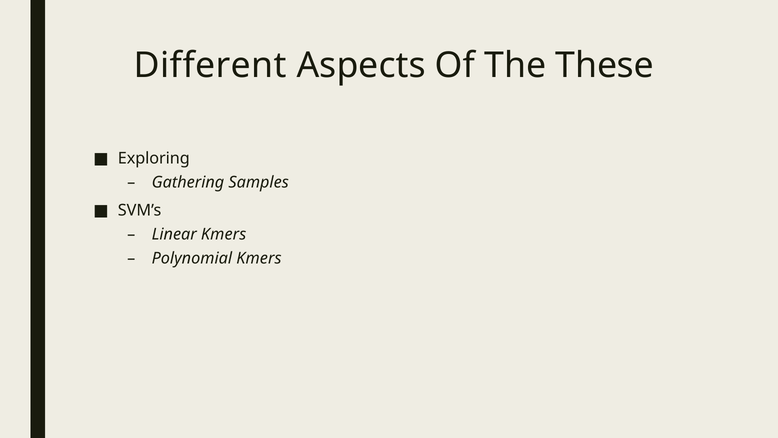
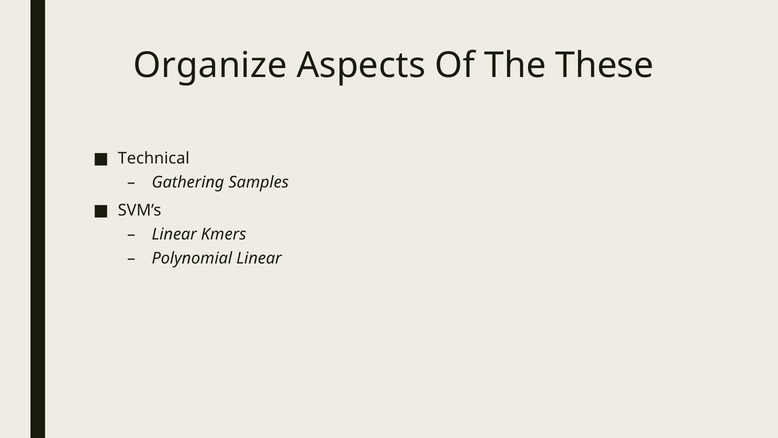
Different: Different -> Organize (210, 65)
Exploring: Exploring -> Technical (154, 158)
Polynomial Kmers: Kmers -> Linear (259, 258)
